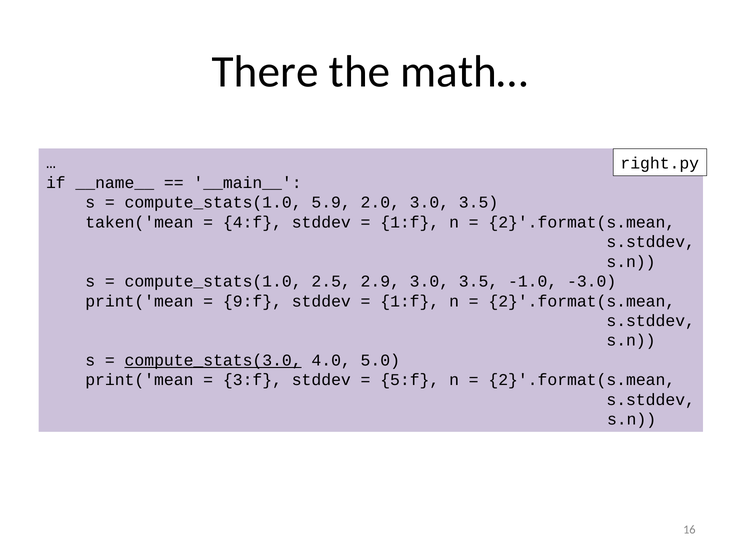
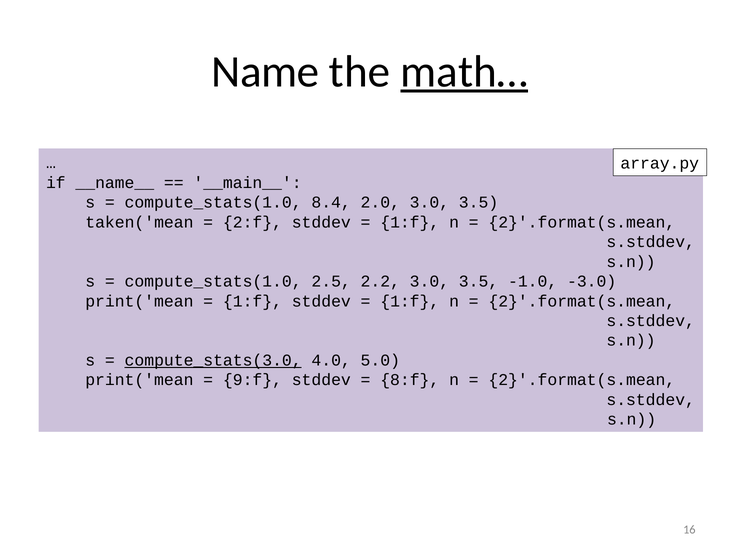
There: There -> Name (265, 72)
math… underline: none -> present (464, 72)
right.py: right.py -> array.py (660, 163)
5.9: 5.9 -> 8.4 (331, 202)
4:f: 4:f -> 2:f (252, 222)
2.9: 2.9 -> 2.2 (380, 281)
9:f: 9:f -> 1:f (252, 301)
3:f: 3:f -> 9:f (252, 380)
5:f: 5:f -> 8:f (410, 380)
